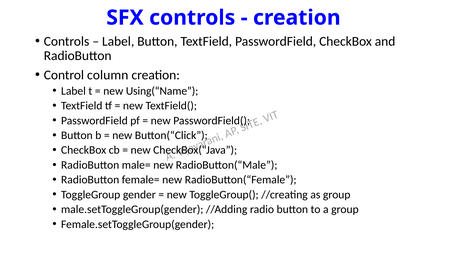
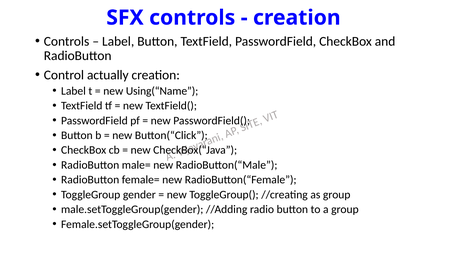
column: column -> actually (108, 75)
